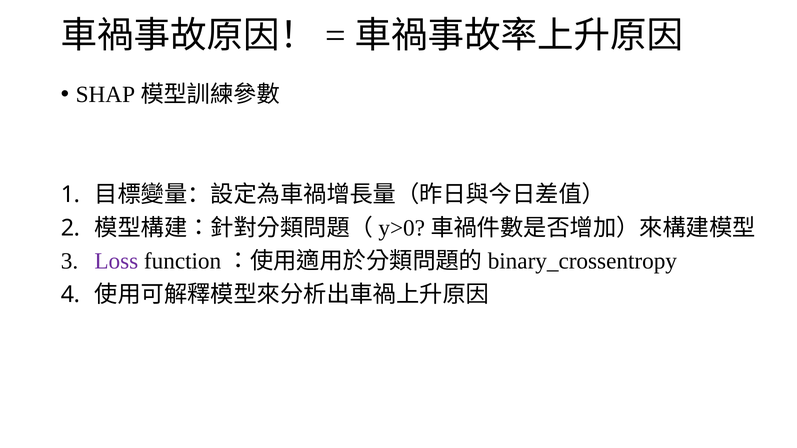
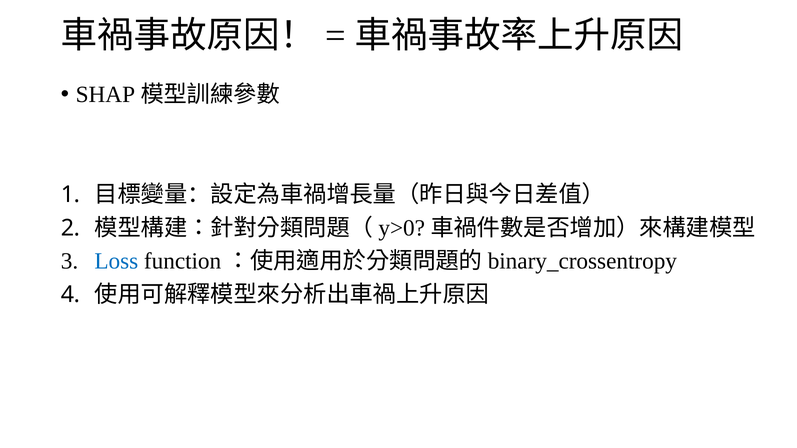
Loss colour: purple -> blue (116, 261)
